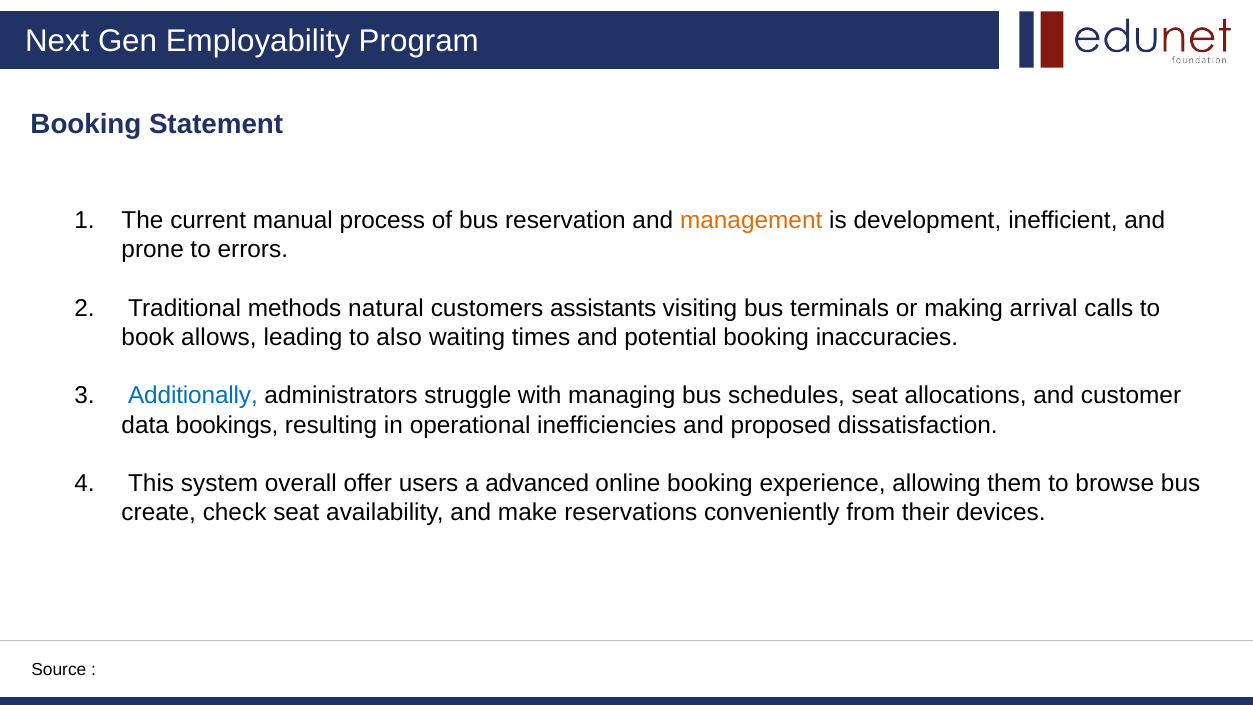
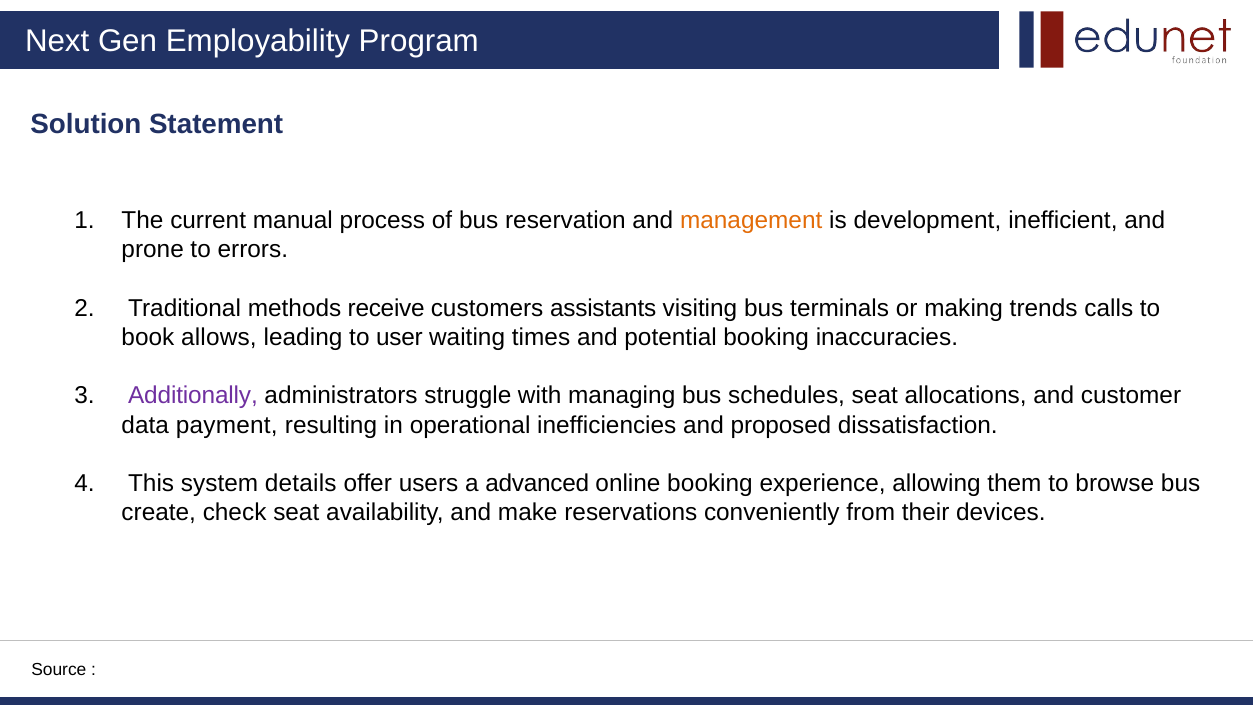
Booking: Booking -> Solution (86, 125)
natural: natural -> receive (386, 308)
arrival: arrival -> trends (1044, 308)
also: also -> user (399, 337)
Additionally colour: blue -> purple (193, 396)
bookings: bookings -> payment (227, 425)
overall: overall -> details (301, 483)
